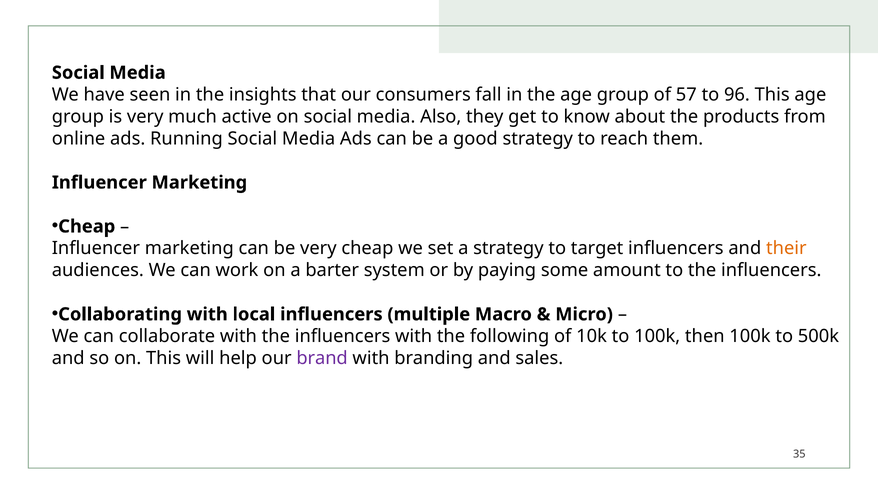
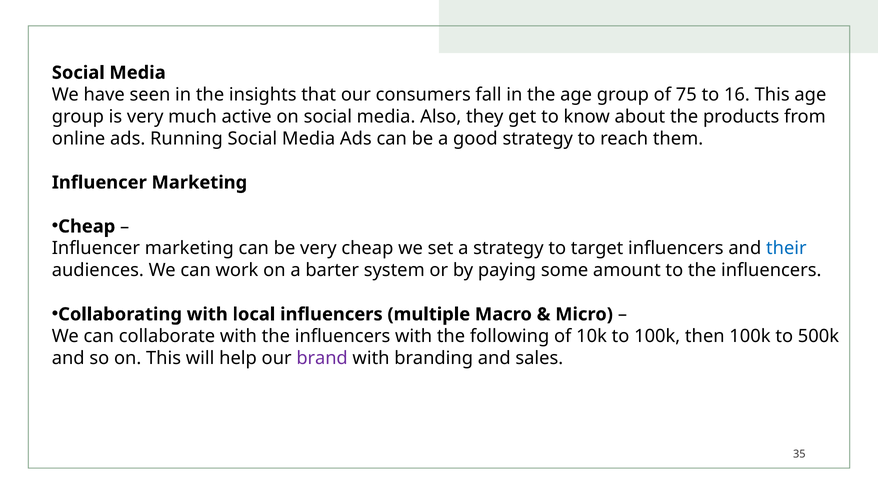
57: 57 -> 75 (686, 95)
96: 96 -> 16 (737, 95)
their colour: orange -> blue (786, 248)
